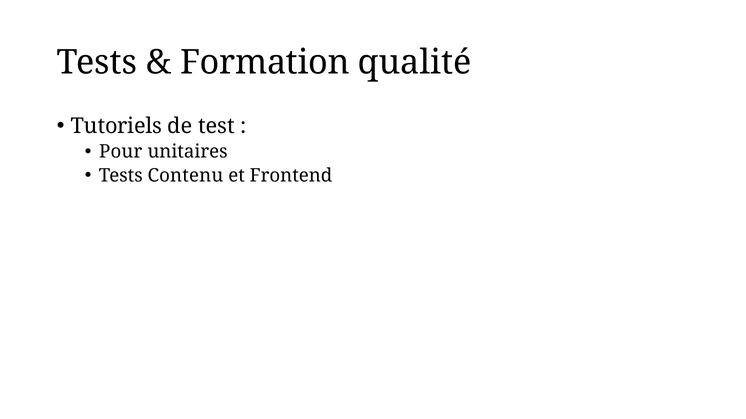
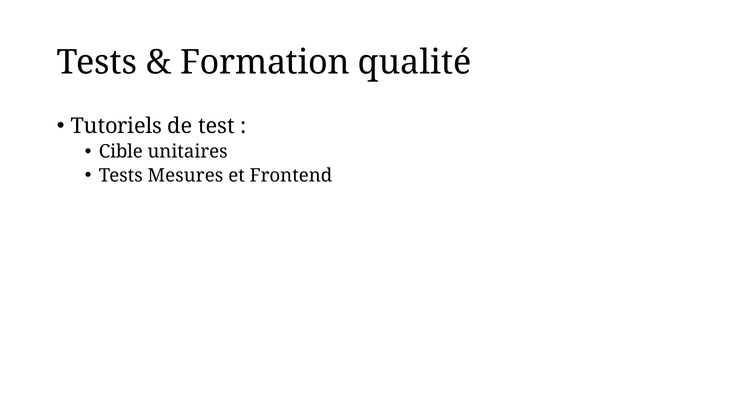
Pour: Pour -> Cible (121, 152)
Contenu: Contenu -> Mesures (185, 176)
